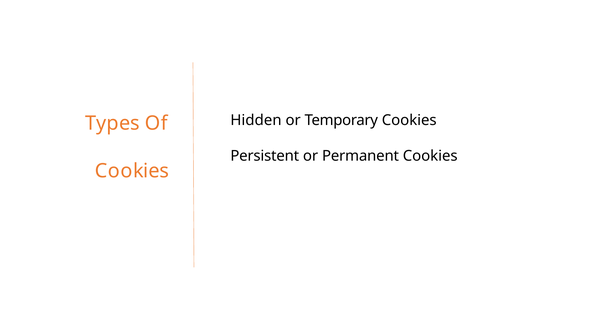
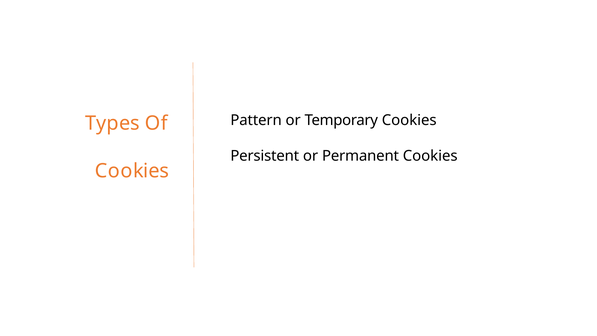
Hidden: Hidden -> Pattern (256, 120)
